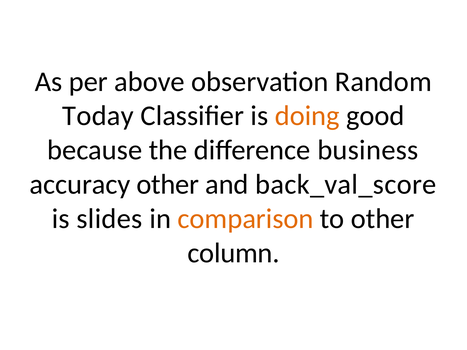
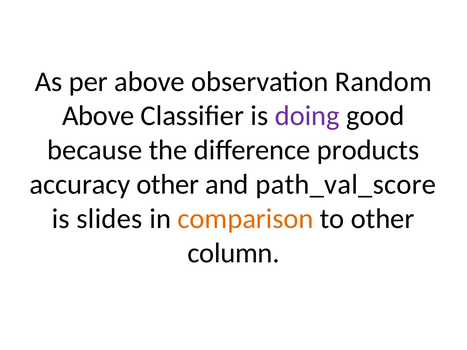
Today: Today -> Above (98, 116)
doing colour: orange -> purple (307, 116)
business: business -> products (368, 150)
back_val_score: back_val_score -> path_val_score (346, 185)
